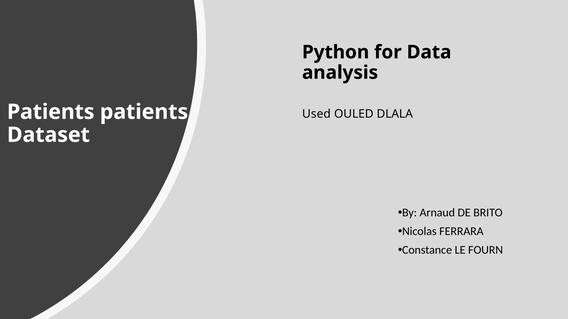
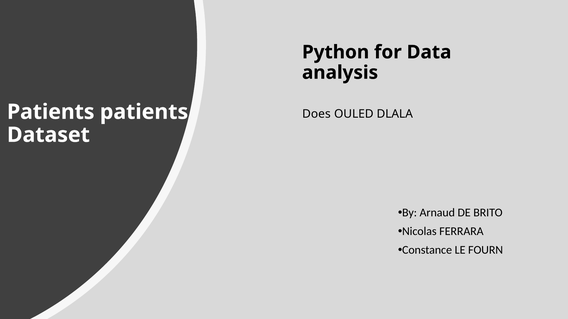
Used: Used -> Does (316, 114)
